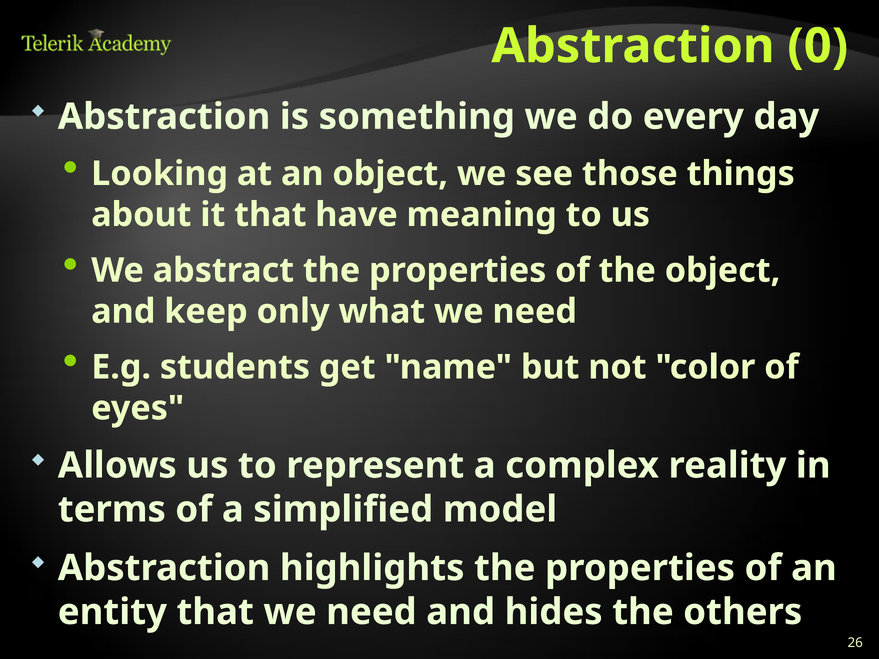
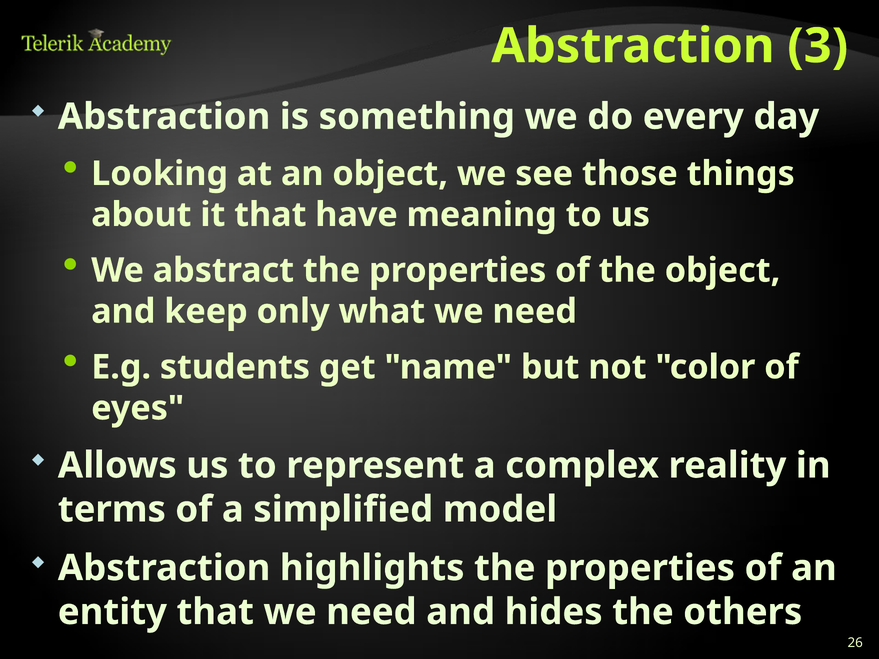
0: 0 -> 3 (818, 46)
